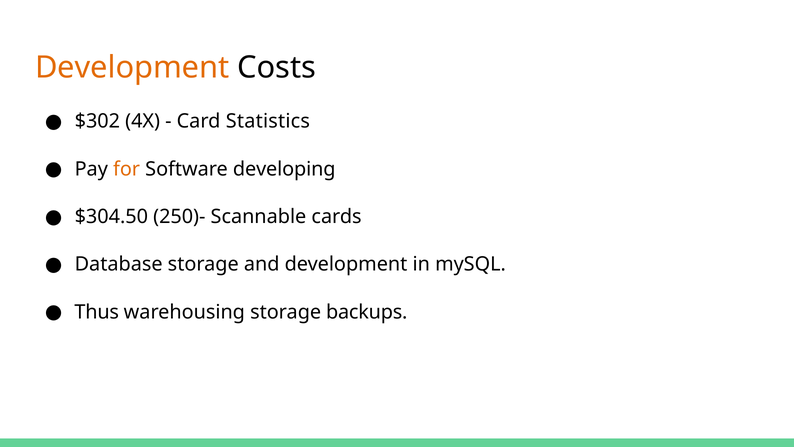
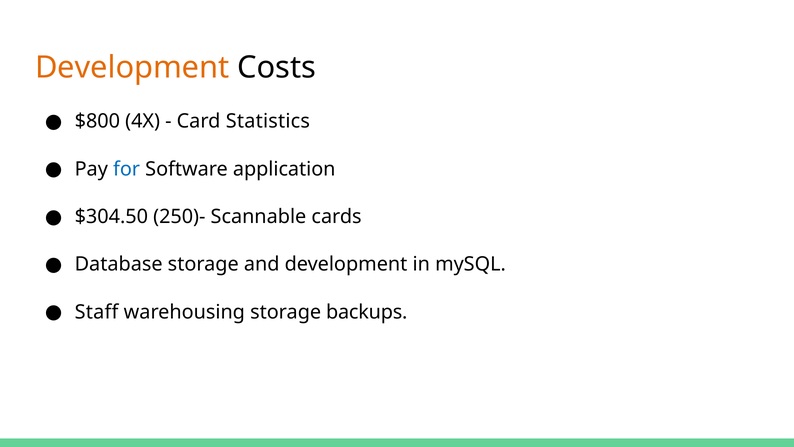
$302: $302 -> $800 (97, 121)
for colour: orange -> blue (127, 169)
developing: developing -> application (284, 169)
Thus: Thus -> Staff (97, 312)
